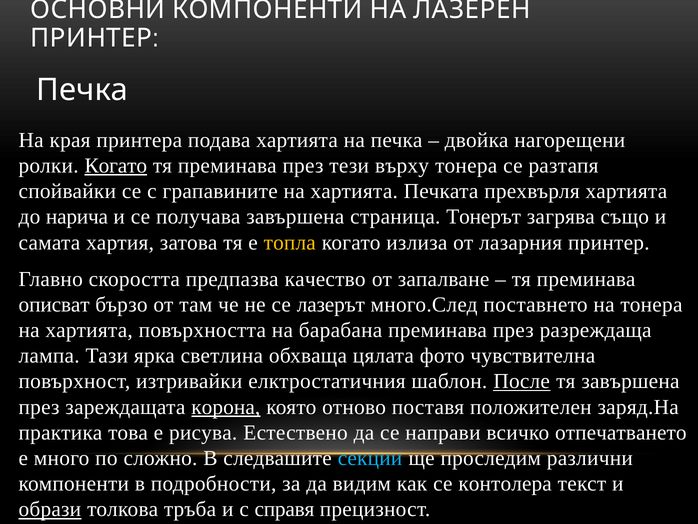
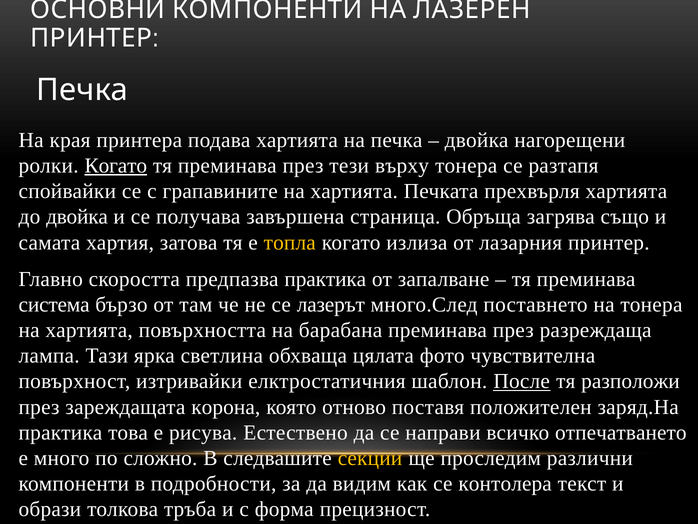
до нарича: нарича -> двойка (77, 217)
Тонерът: Тонерът -> Обръща (484, 217)
предпазва качество: качество -> практика (325, 279)
описват: описват -> система (54, 304)
тя завършена: завършена -> разположи (631, 381)
корона underline: present -> none (226, 407)
секции colour: light blue -> yellow (370, 458)
образи underline: present -> none (50, 509)
справя: справя -> форма (284, 509)
